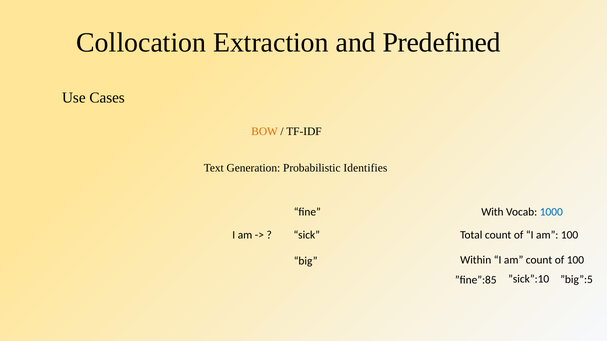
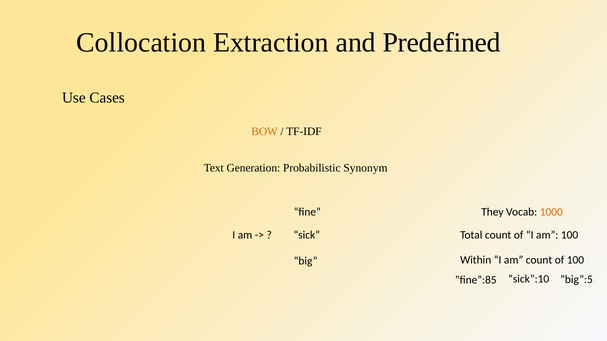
Identifies: Identifies -> Synonym (365, 168)
With: With -> They (492, 212)
1000 colour: blue -> orange (551, 212)
